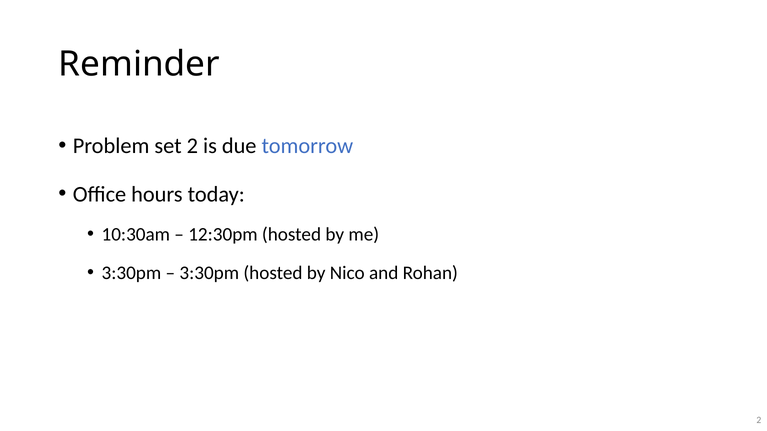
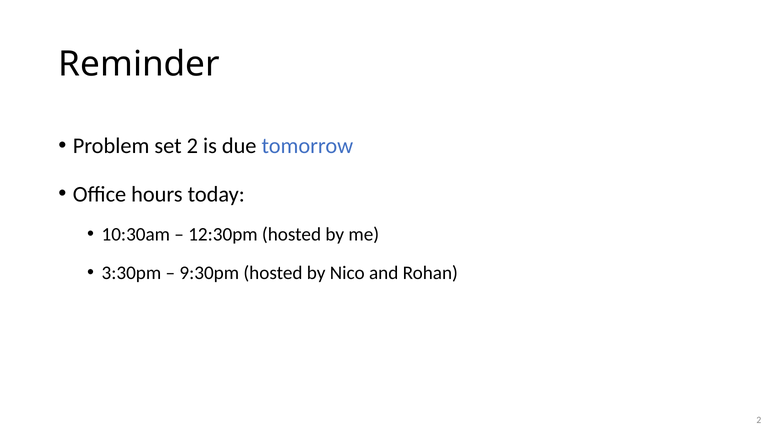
3:30pm: 3:30pm -> 9:30pm (209, 273)
